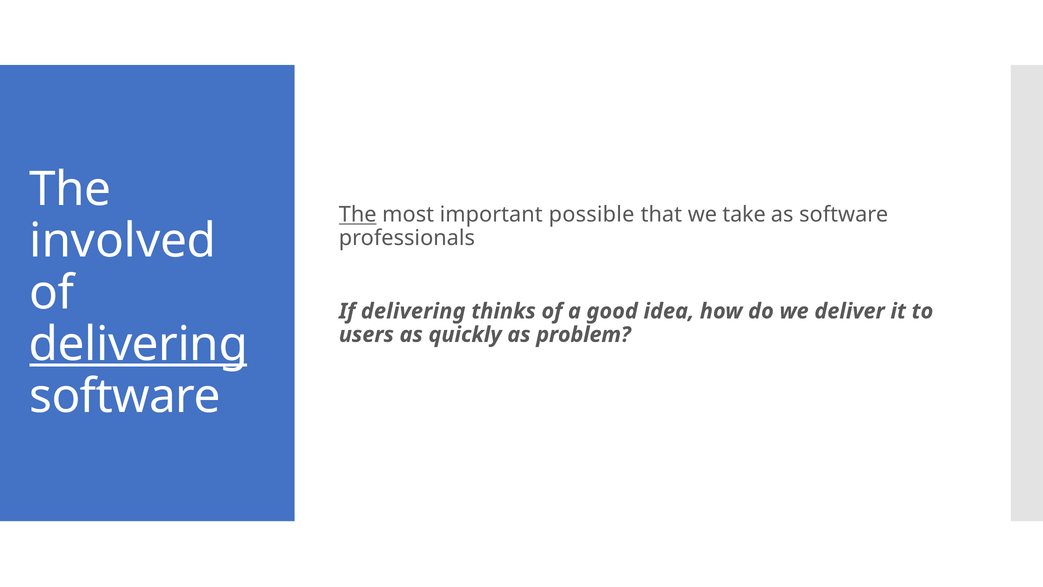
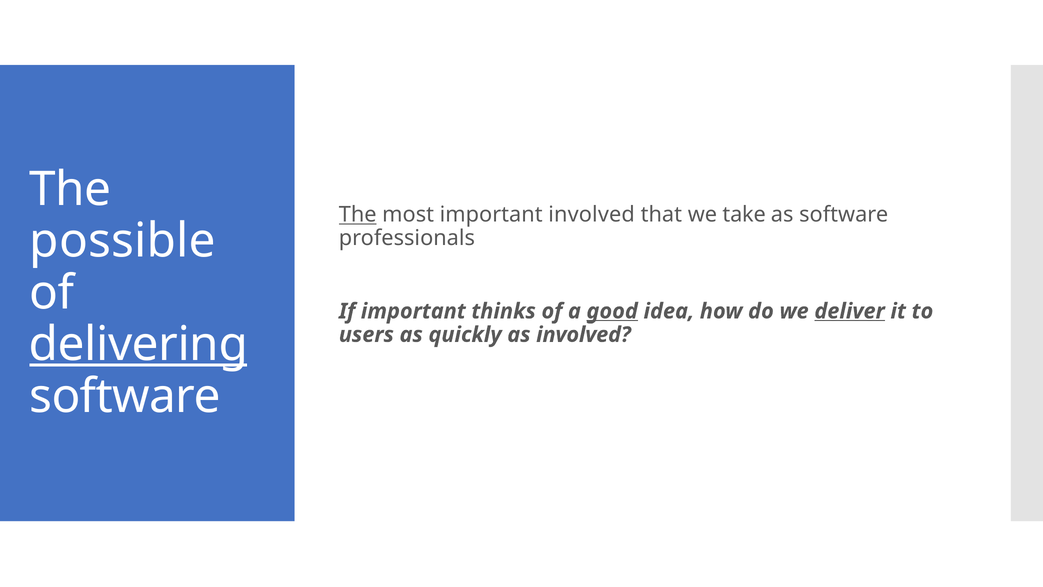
important possible: possible -> involved (592, 215)
involved: involved -> possible (123, 241)
If delivering: delivering -> important (413, 311)
good underline: none -> present (612, 311)
deliver underline: none -> present (850, 311)
as problem: problem -> involved (584, 335)
